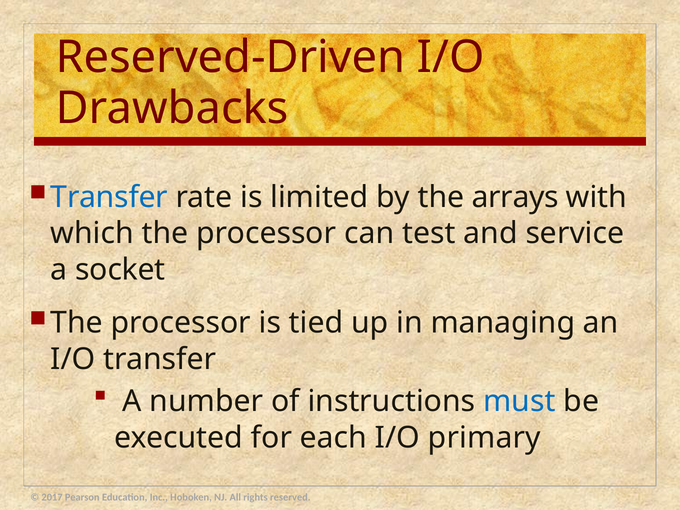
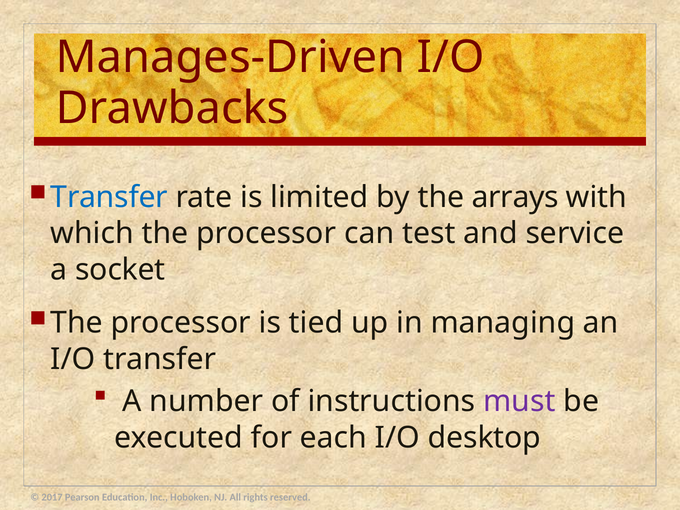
Reserved-Driven: Reserved-Driven -> Manages-Driven (231, 57)
must colour: blue -> purple (519, 401)
primary: primary -> desktop (484, 438)
